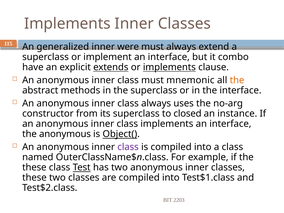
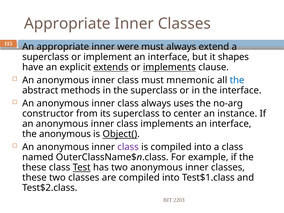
Implements: Implements -> Appropriate (67, 24)
An generalized: generalized -> appropriate (63, 47)
combo: combo -> shapes (233, 57)
the colour: orange -> blue (237, 80)
closed: closed -> center (188, 114)
